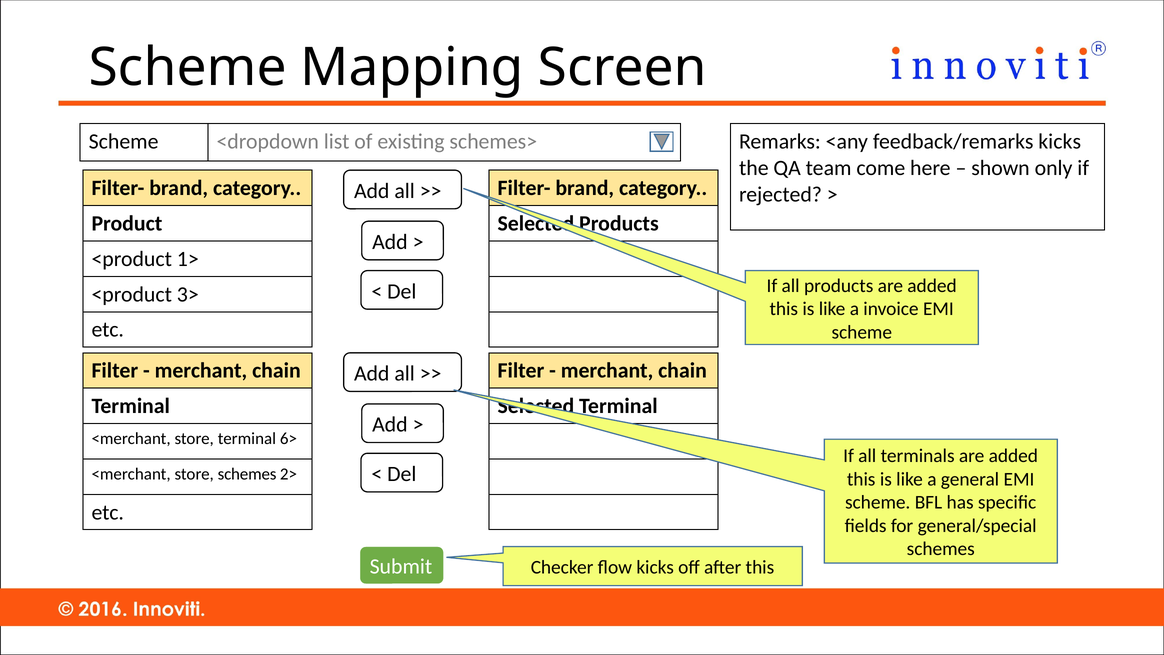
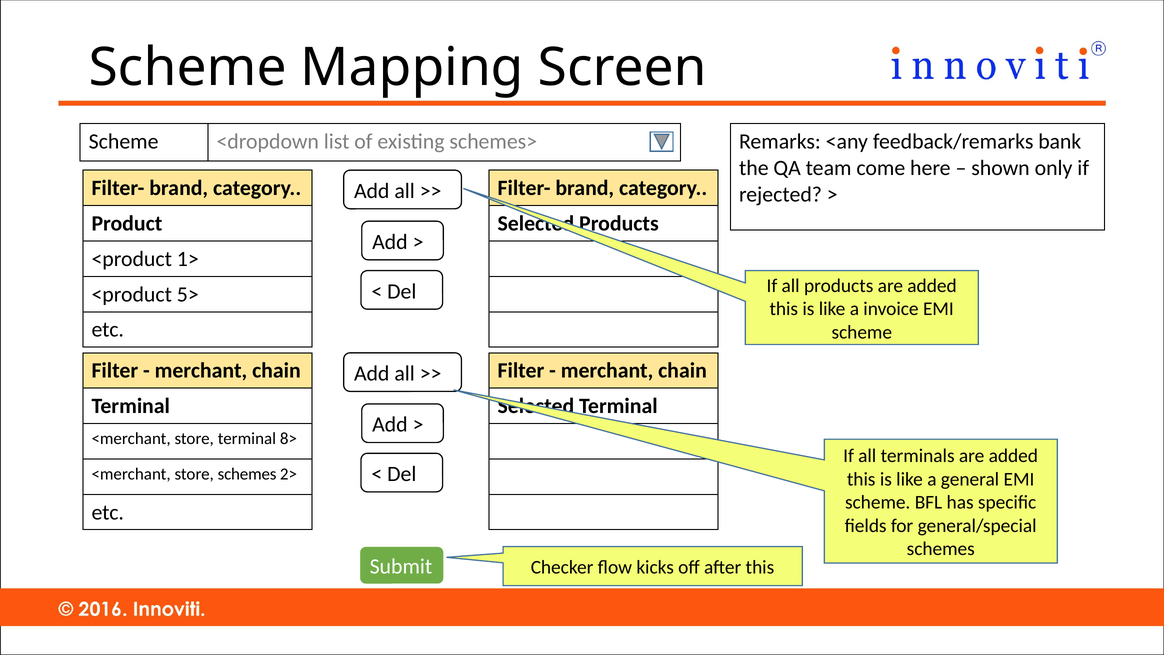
feedback/remarks kicks: kicks -> bank (1060, 141)
3>: 3> -> 5> (188, 294)
6>: 6> -> 8> (288, 438)
